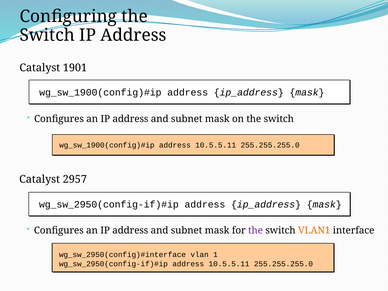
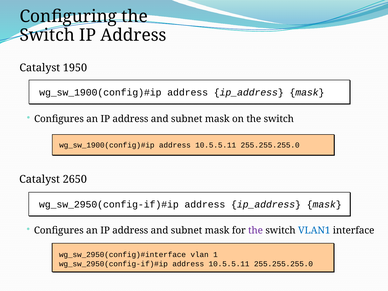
1901: 1901 -> 1950 (75, 68)
2957: 2957 -> 2650 (75, 179)
VLAN1 colour: orange -> blue (314, 231)
